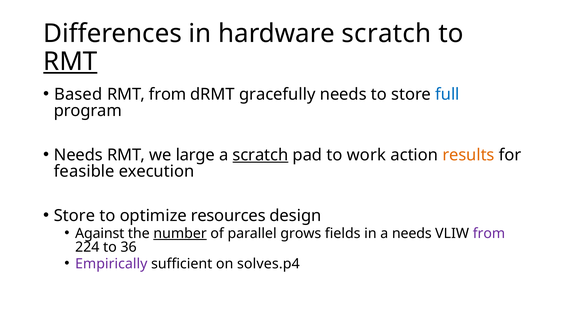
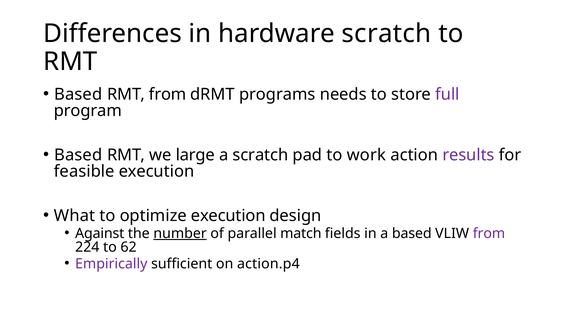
RMT underline: present -> none (70, 62)
gracefully: gracefully -> programs (277, 94)
full colour: blue -> purple (447, 94)
Needs: Needs -> Based (78, 155)
scratch underline: present -> none (260, 155)
results colour: orange -> purple (468, 155)
Store: Store -> What (74, 216)
optimize resources: resources -> execution (228, 216)
grows: grows -> match (301, 233)
a needs: needs -> based (412, 233)
36: 36 -> 62 (129, 247)
solves.p4: solves.p4 -> action.p4 (268, 264)
